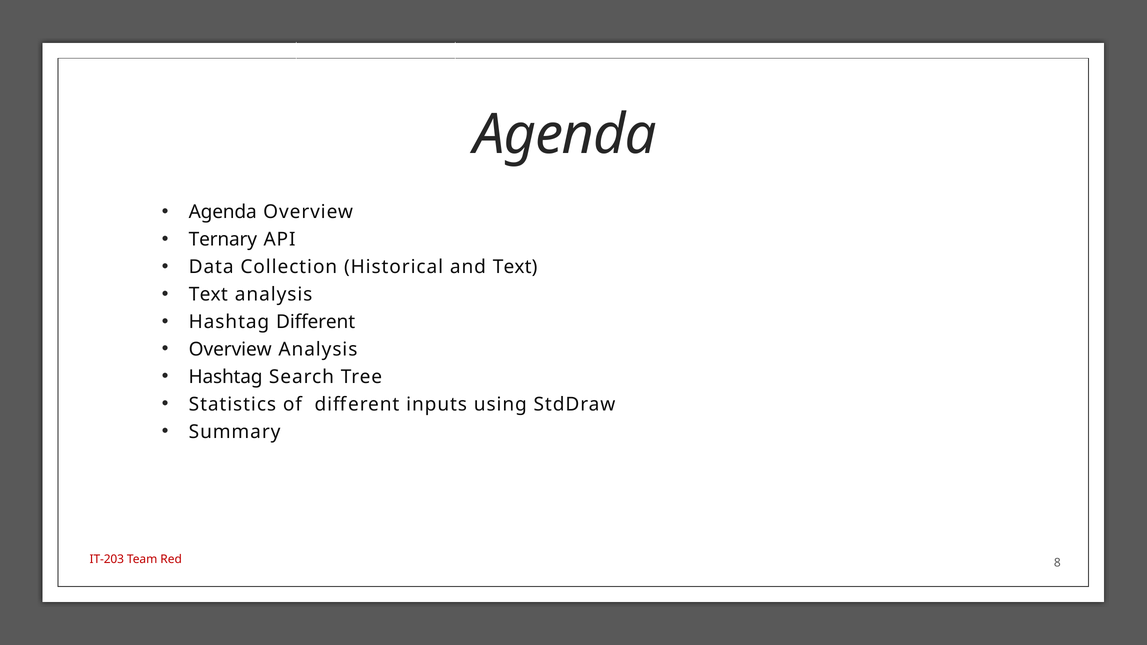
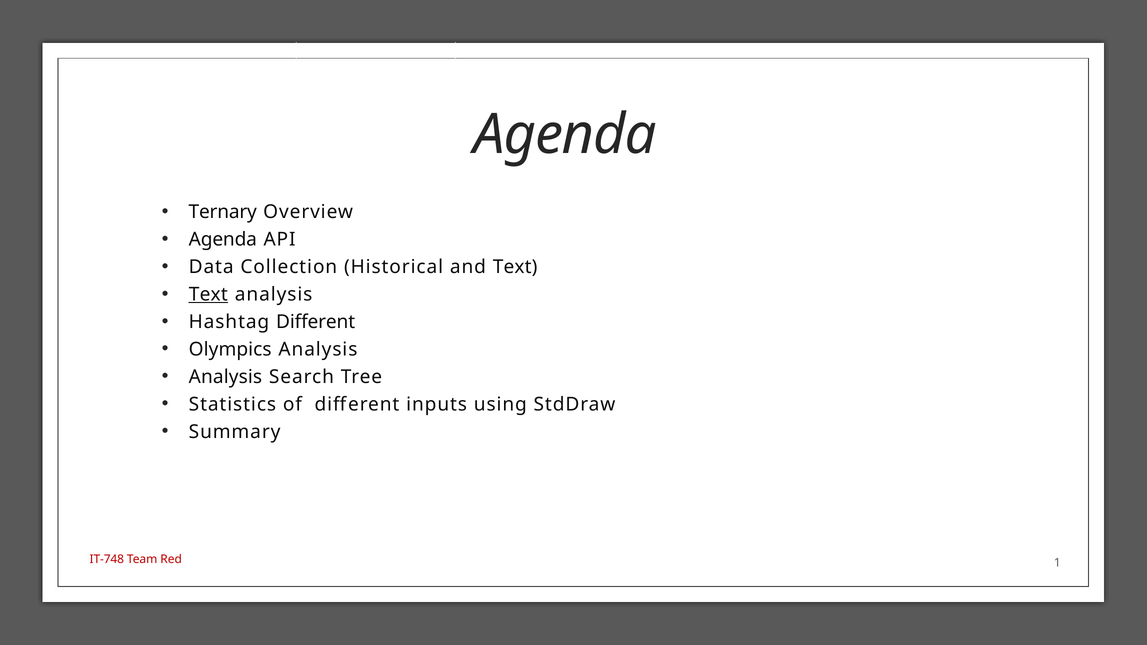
Agenda: Agenda -> Ternary (223, 212)
Ternary: Ternary -> Agenda (223, 239)
Text underline: none -> present (208, 294)
Overview: Overview -> Olympics (230, 349)
Hashtag: Hashtag -> Analysis (225, 377)
IT-203: IT-203 -> IT-748 (107, 560)
8: 8 -> 1 (1057, 563)
